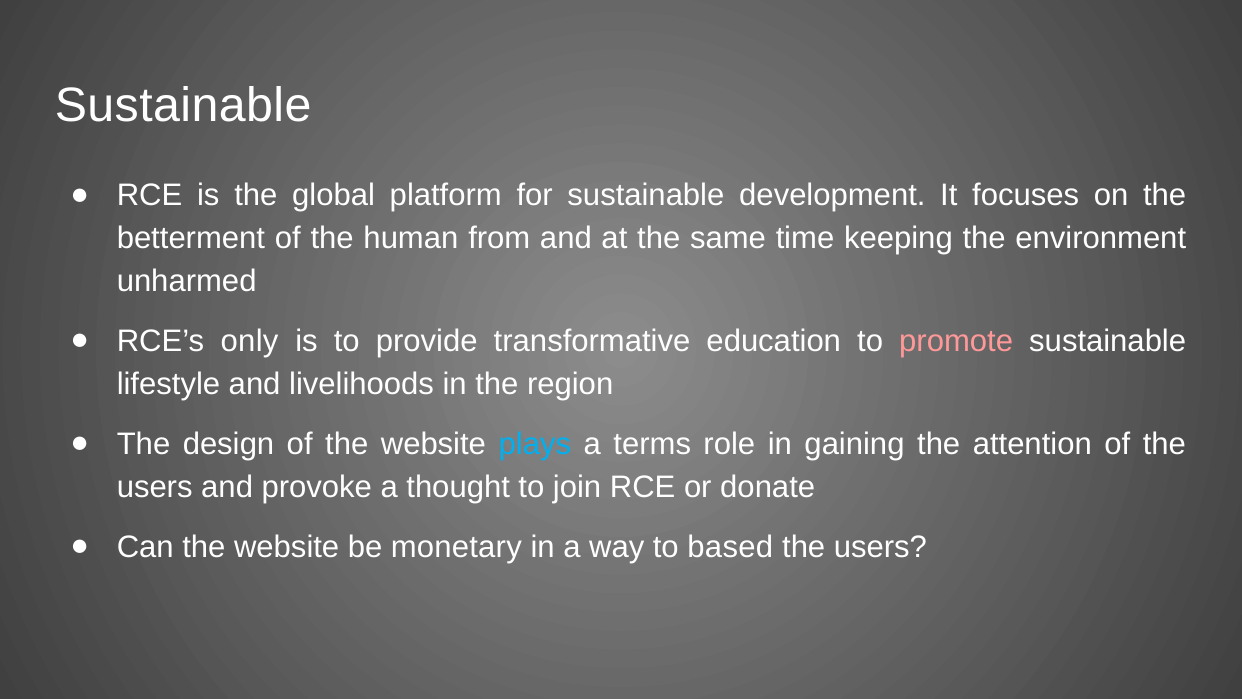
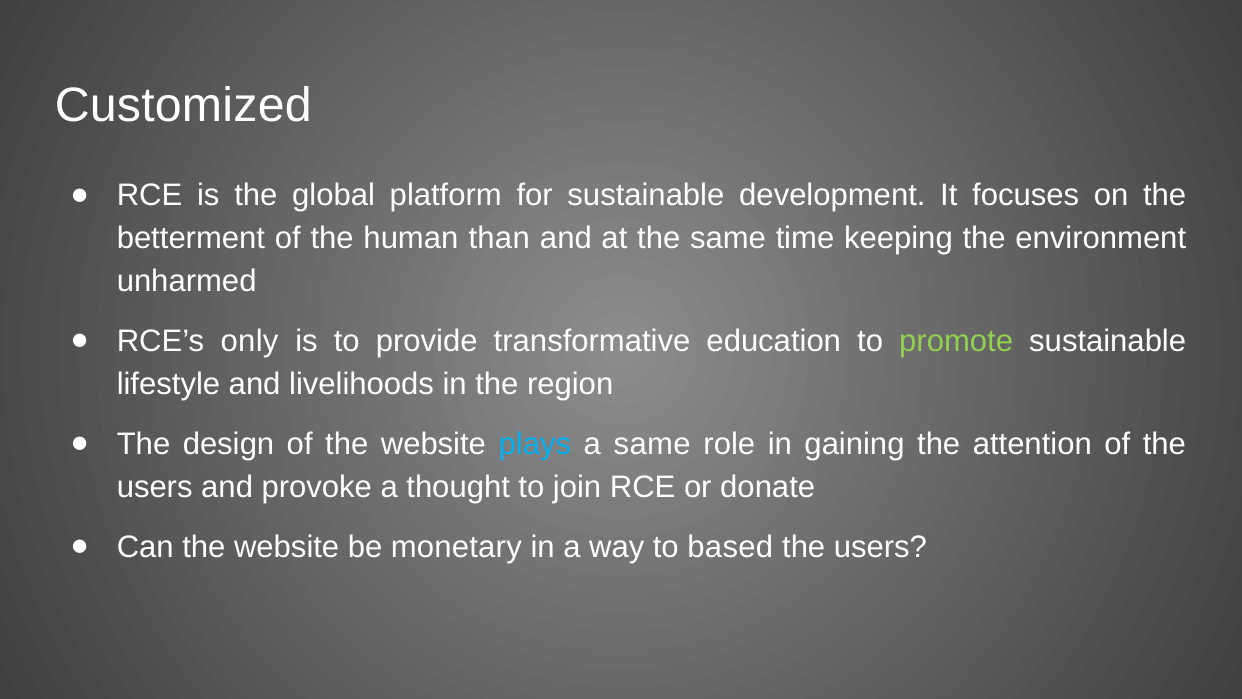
Sustainable: Sustainable -> Customized (183, 105)
from: from -> than (499, 238)
promote colour: pink -> light green (956, 341)
a terms: terms -> same (652, 444)
